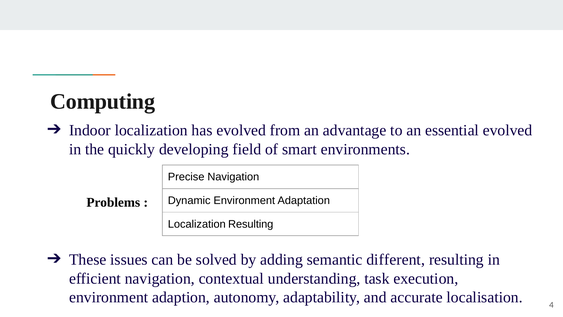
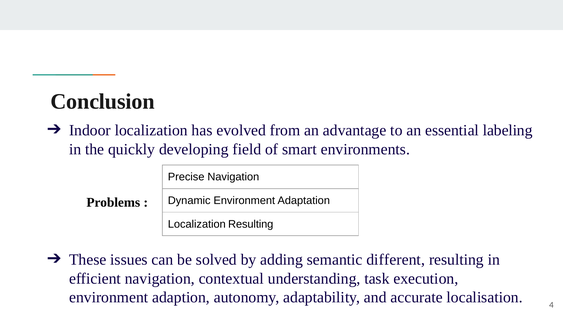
Computing: Computing -> Conclusion (103, 102)
essential evolved: evolved -> labeling (508, 130)
